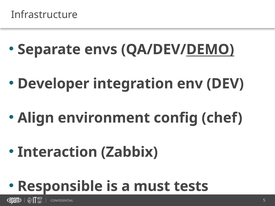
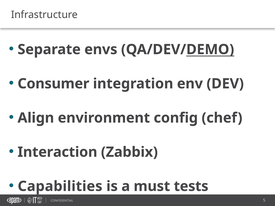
Developer: Developer -> Consumer (53, 84)
Responsible: Responsible -> Capabilities (60, 186)
